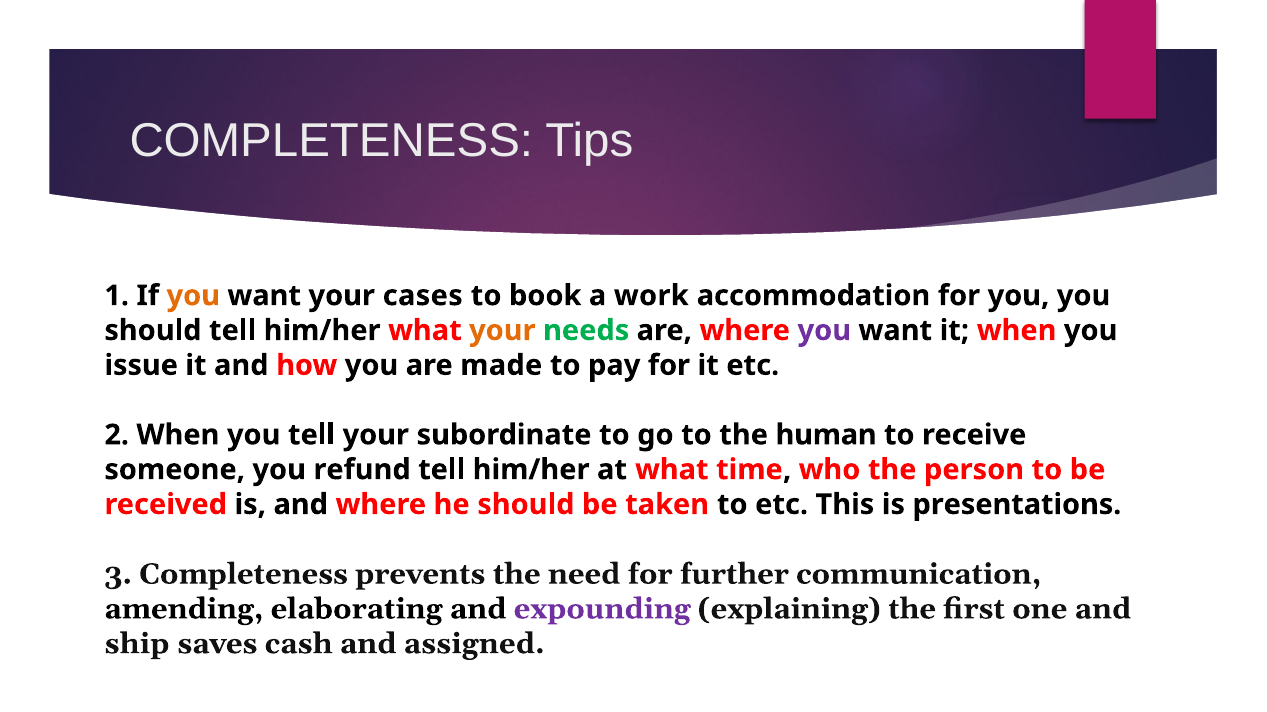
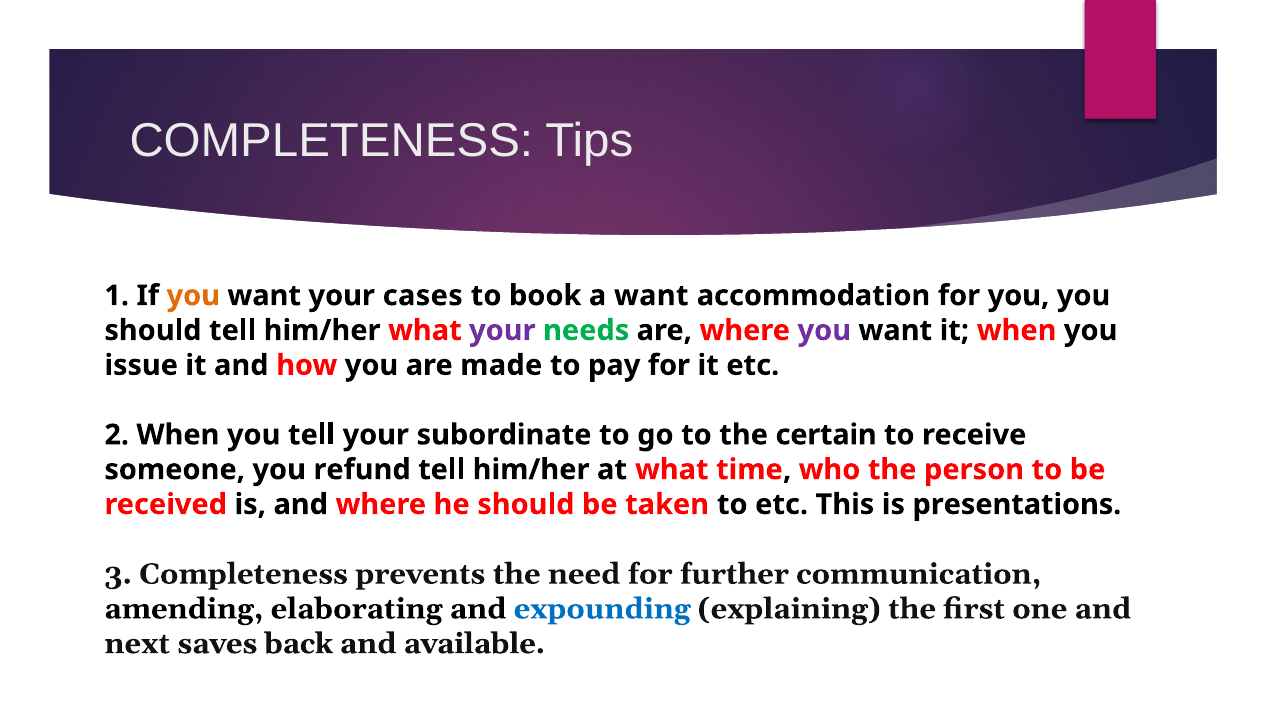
a work: work -> want (651, 296)
your colour: orange -> purple (502, 331)
human: human -> certain (826, 435)
expounding colour: purple -> blue (602, 609)
ship: ship -> next (137, 644)
cash: cash -> back (299, 644)
assigned: assigned -> available (474, 644)
